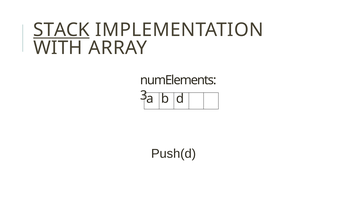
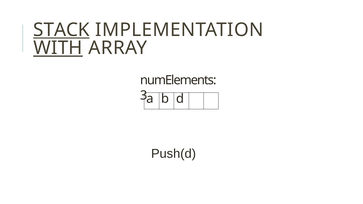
WITH underline: none -> present (58, 48)
